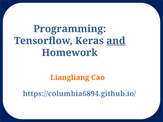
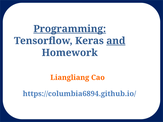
Programming underline: none -> present (70, 29)
